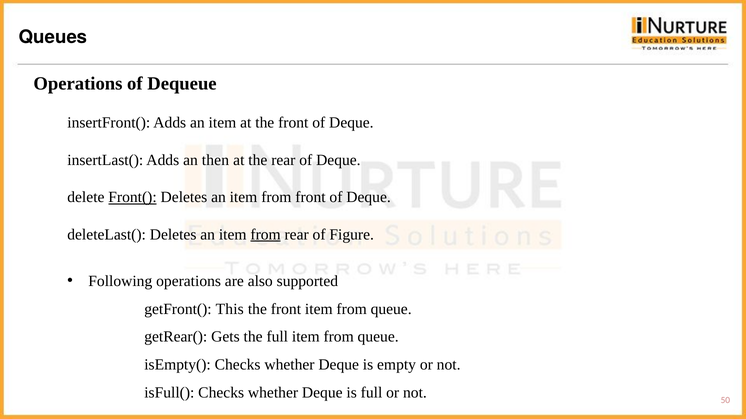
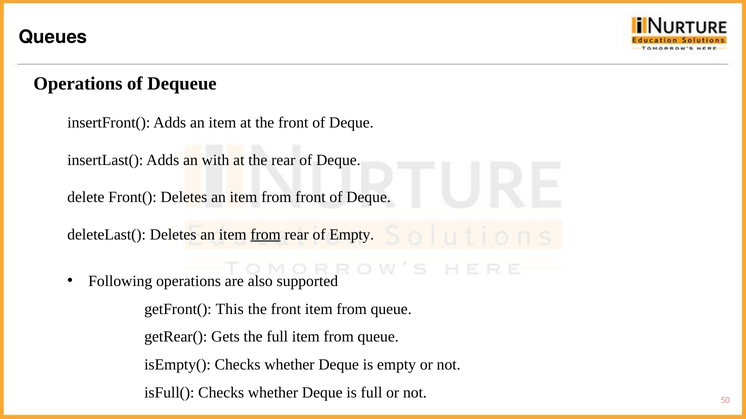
then: then -> with (216, 160)
Front( underline: present -> none (133, 197)
of Figure: Figure -> Empty (352, 235)
